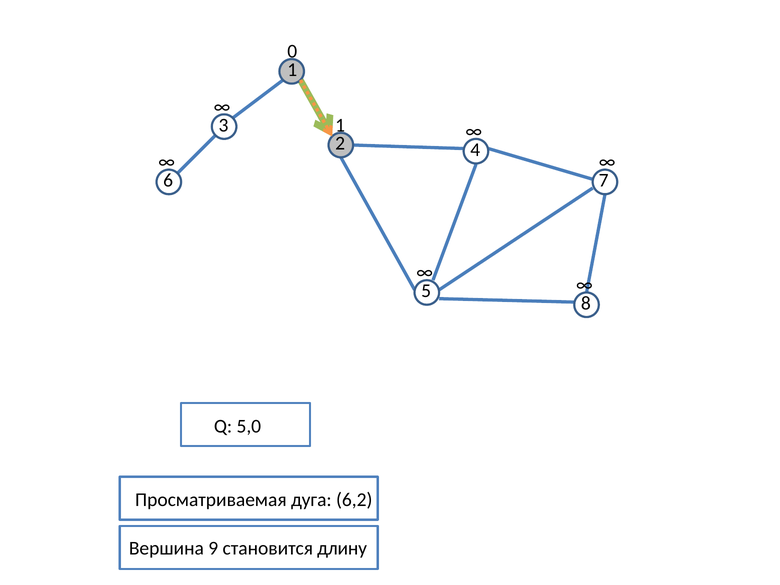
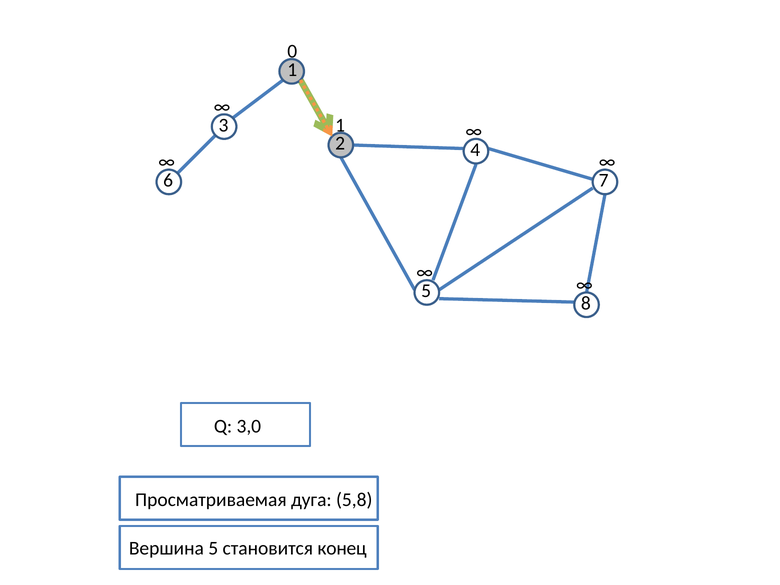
5,0: 5,0 -> 3,0 (249, 426)
6,2: 6,2 -> 5,8 (354, 500)
Вершина 9: 9 -> 5 (213, 548)
длину: длину -> конец (342, 548)
